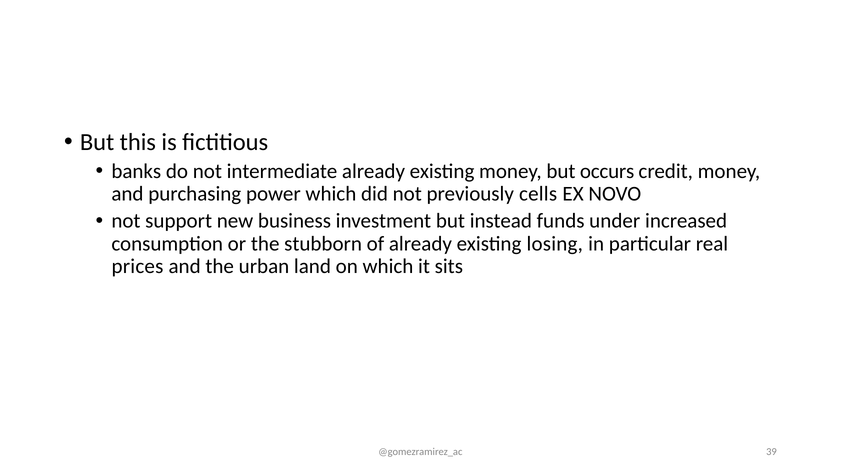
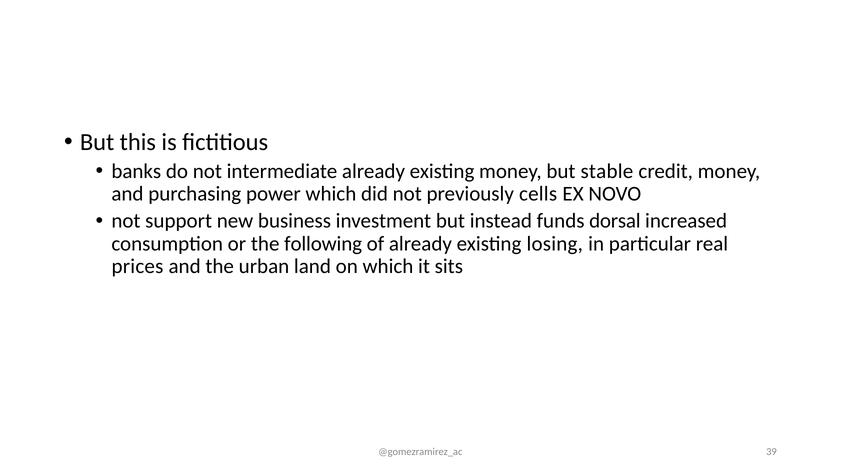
occurs: occurs -> stable (607, 171)
under: under -> dorsal (615, 221)
stubborn: stubborn -> following (323, 244)
